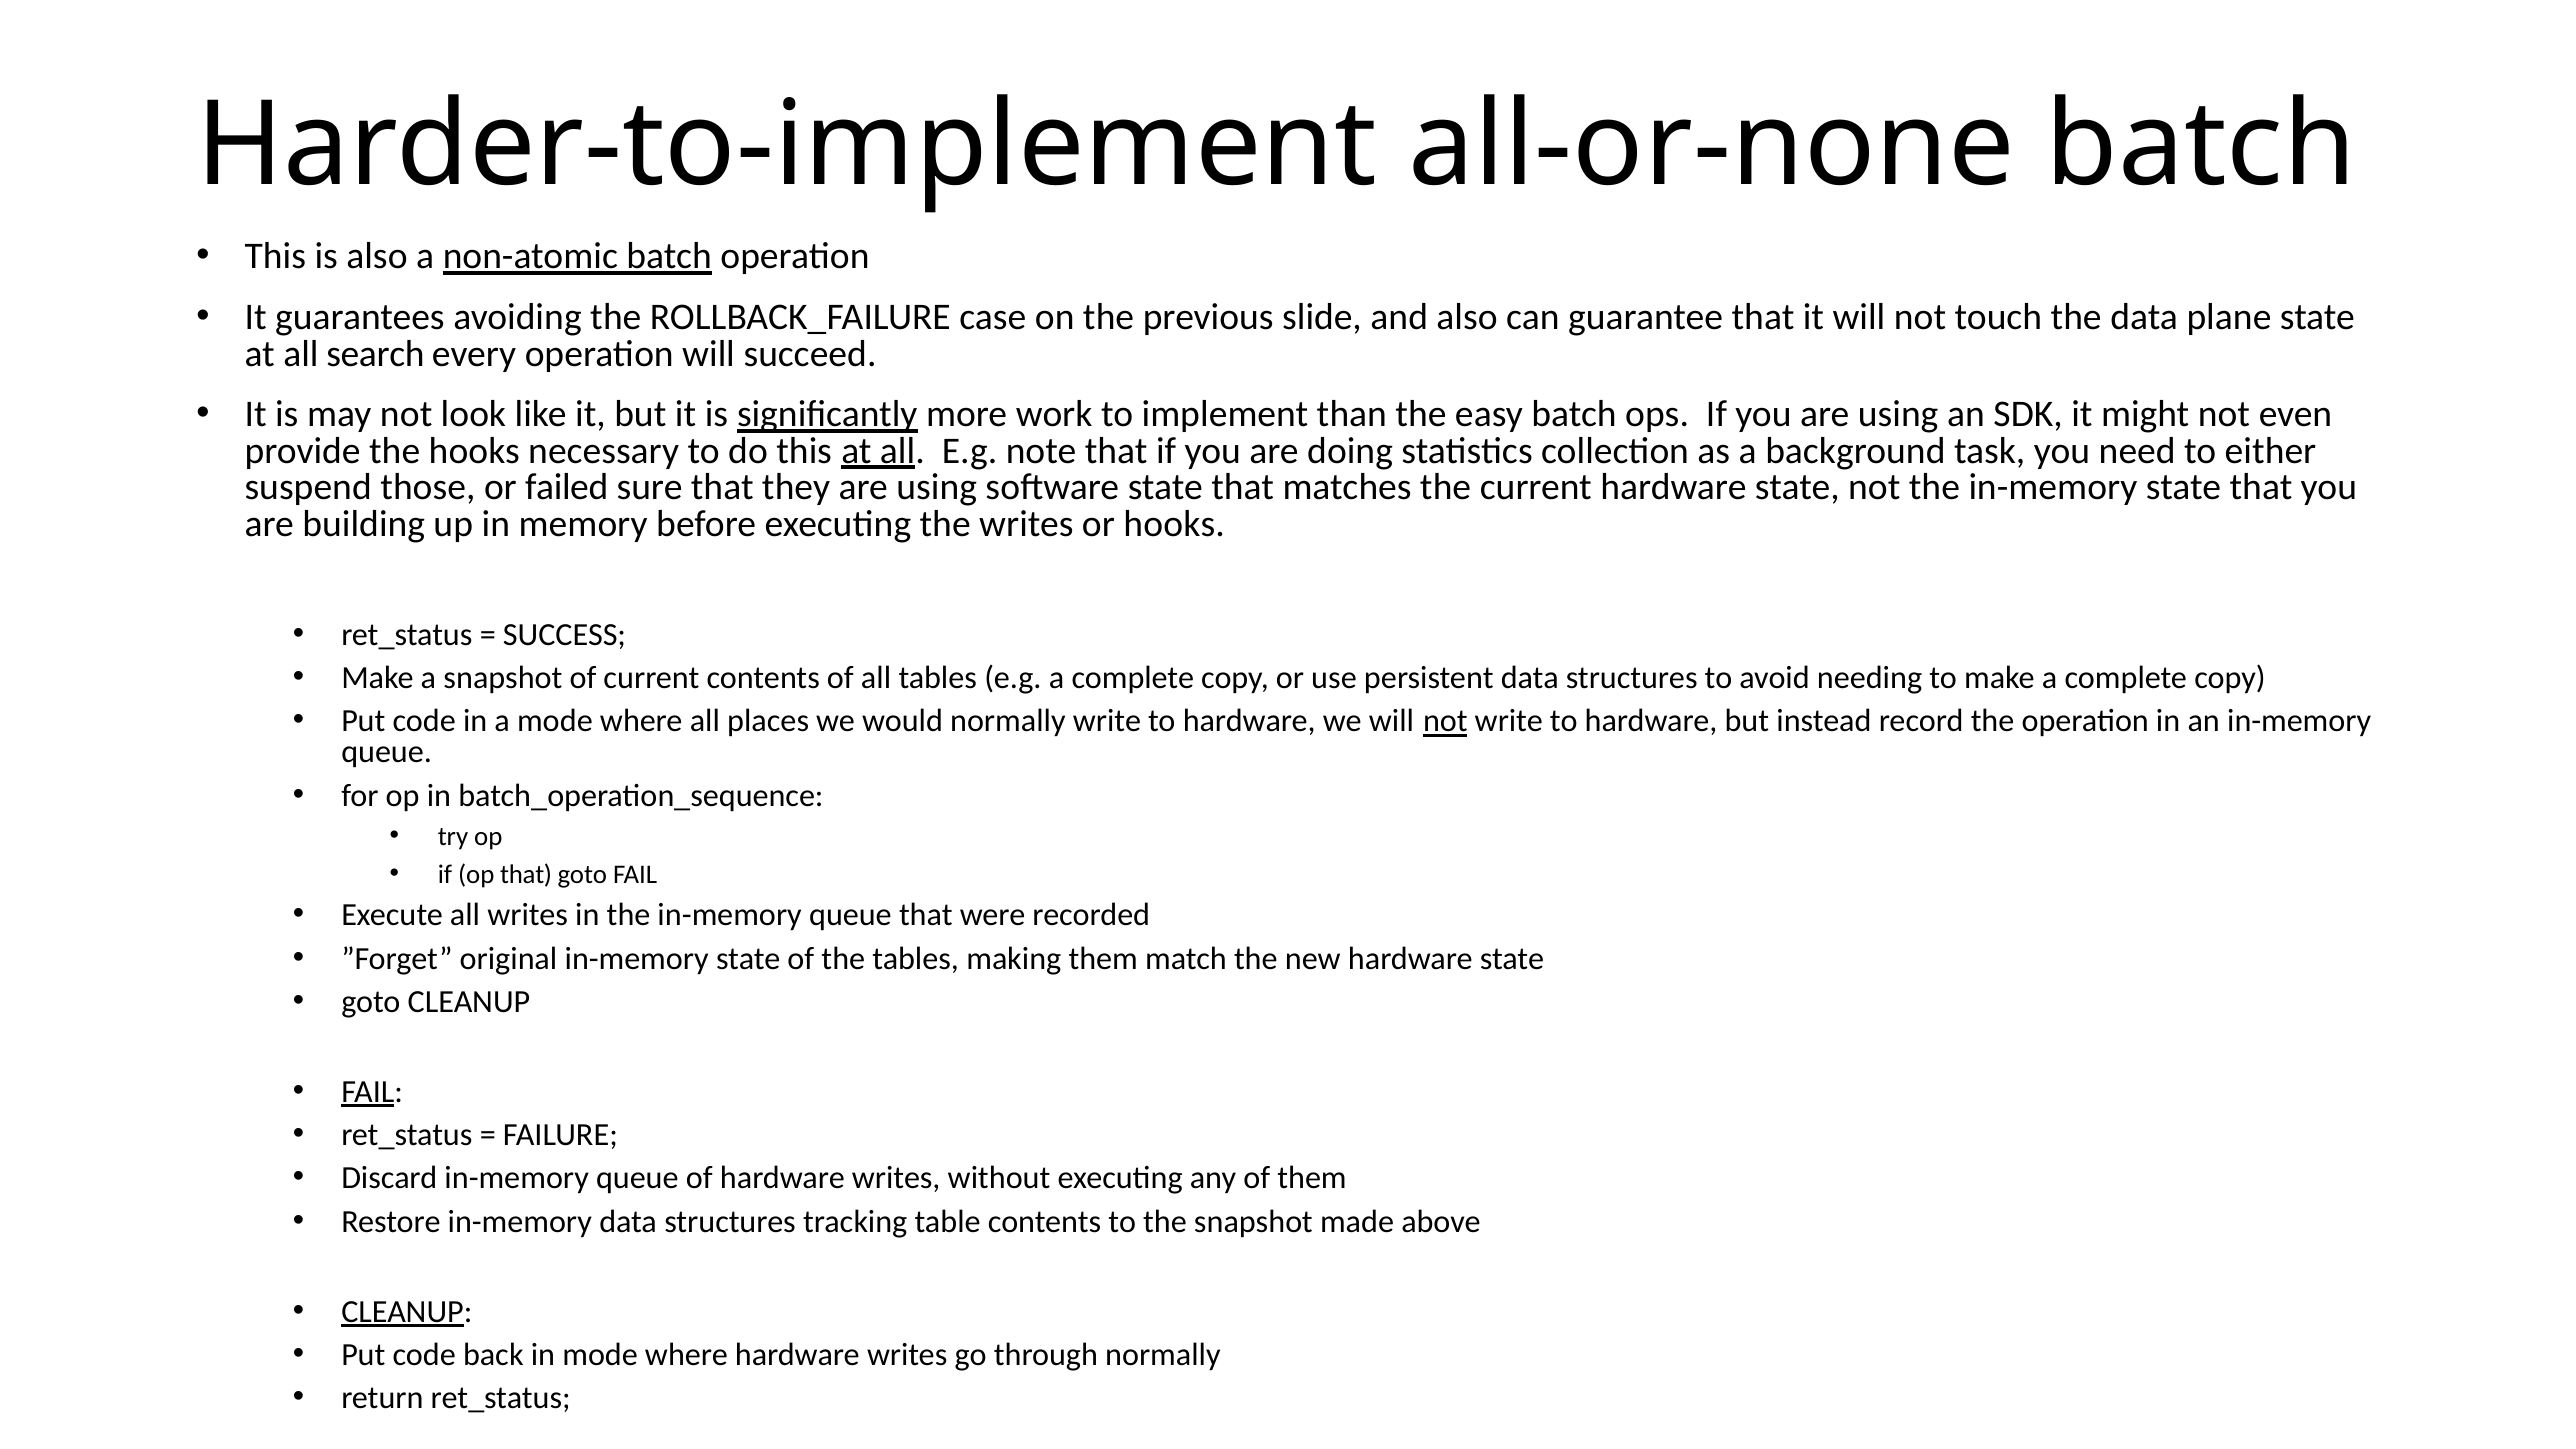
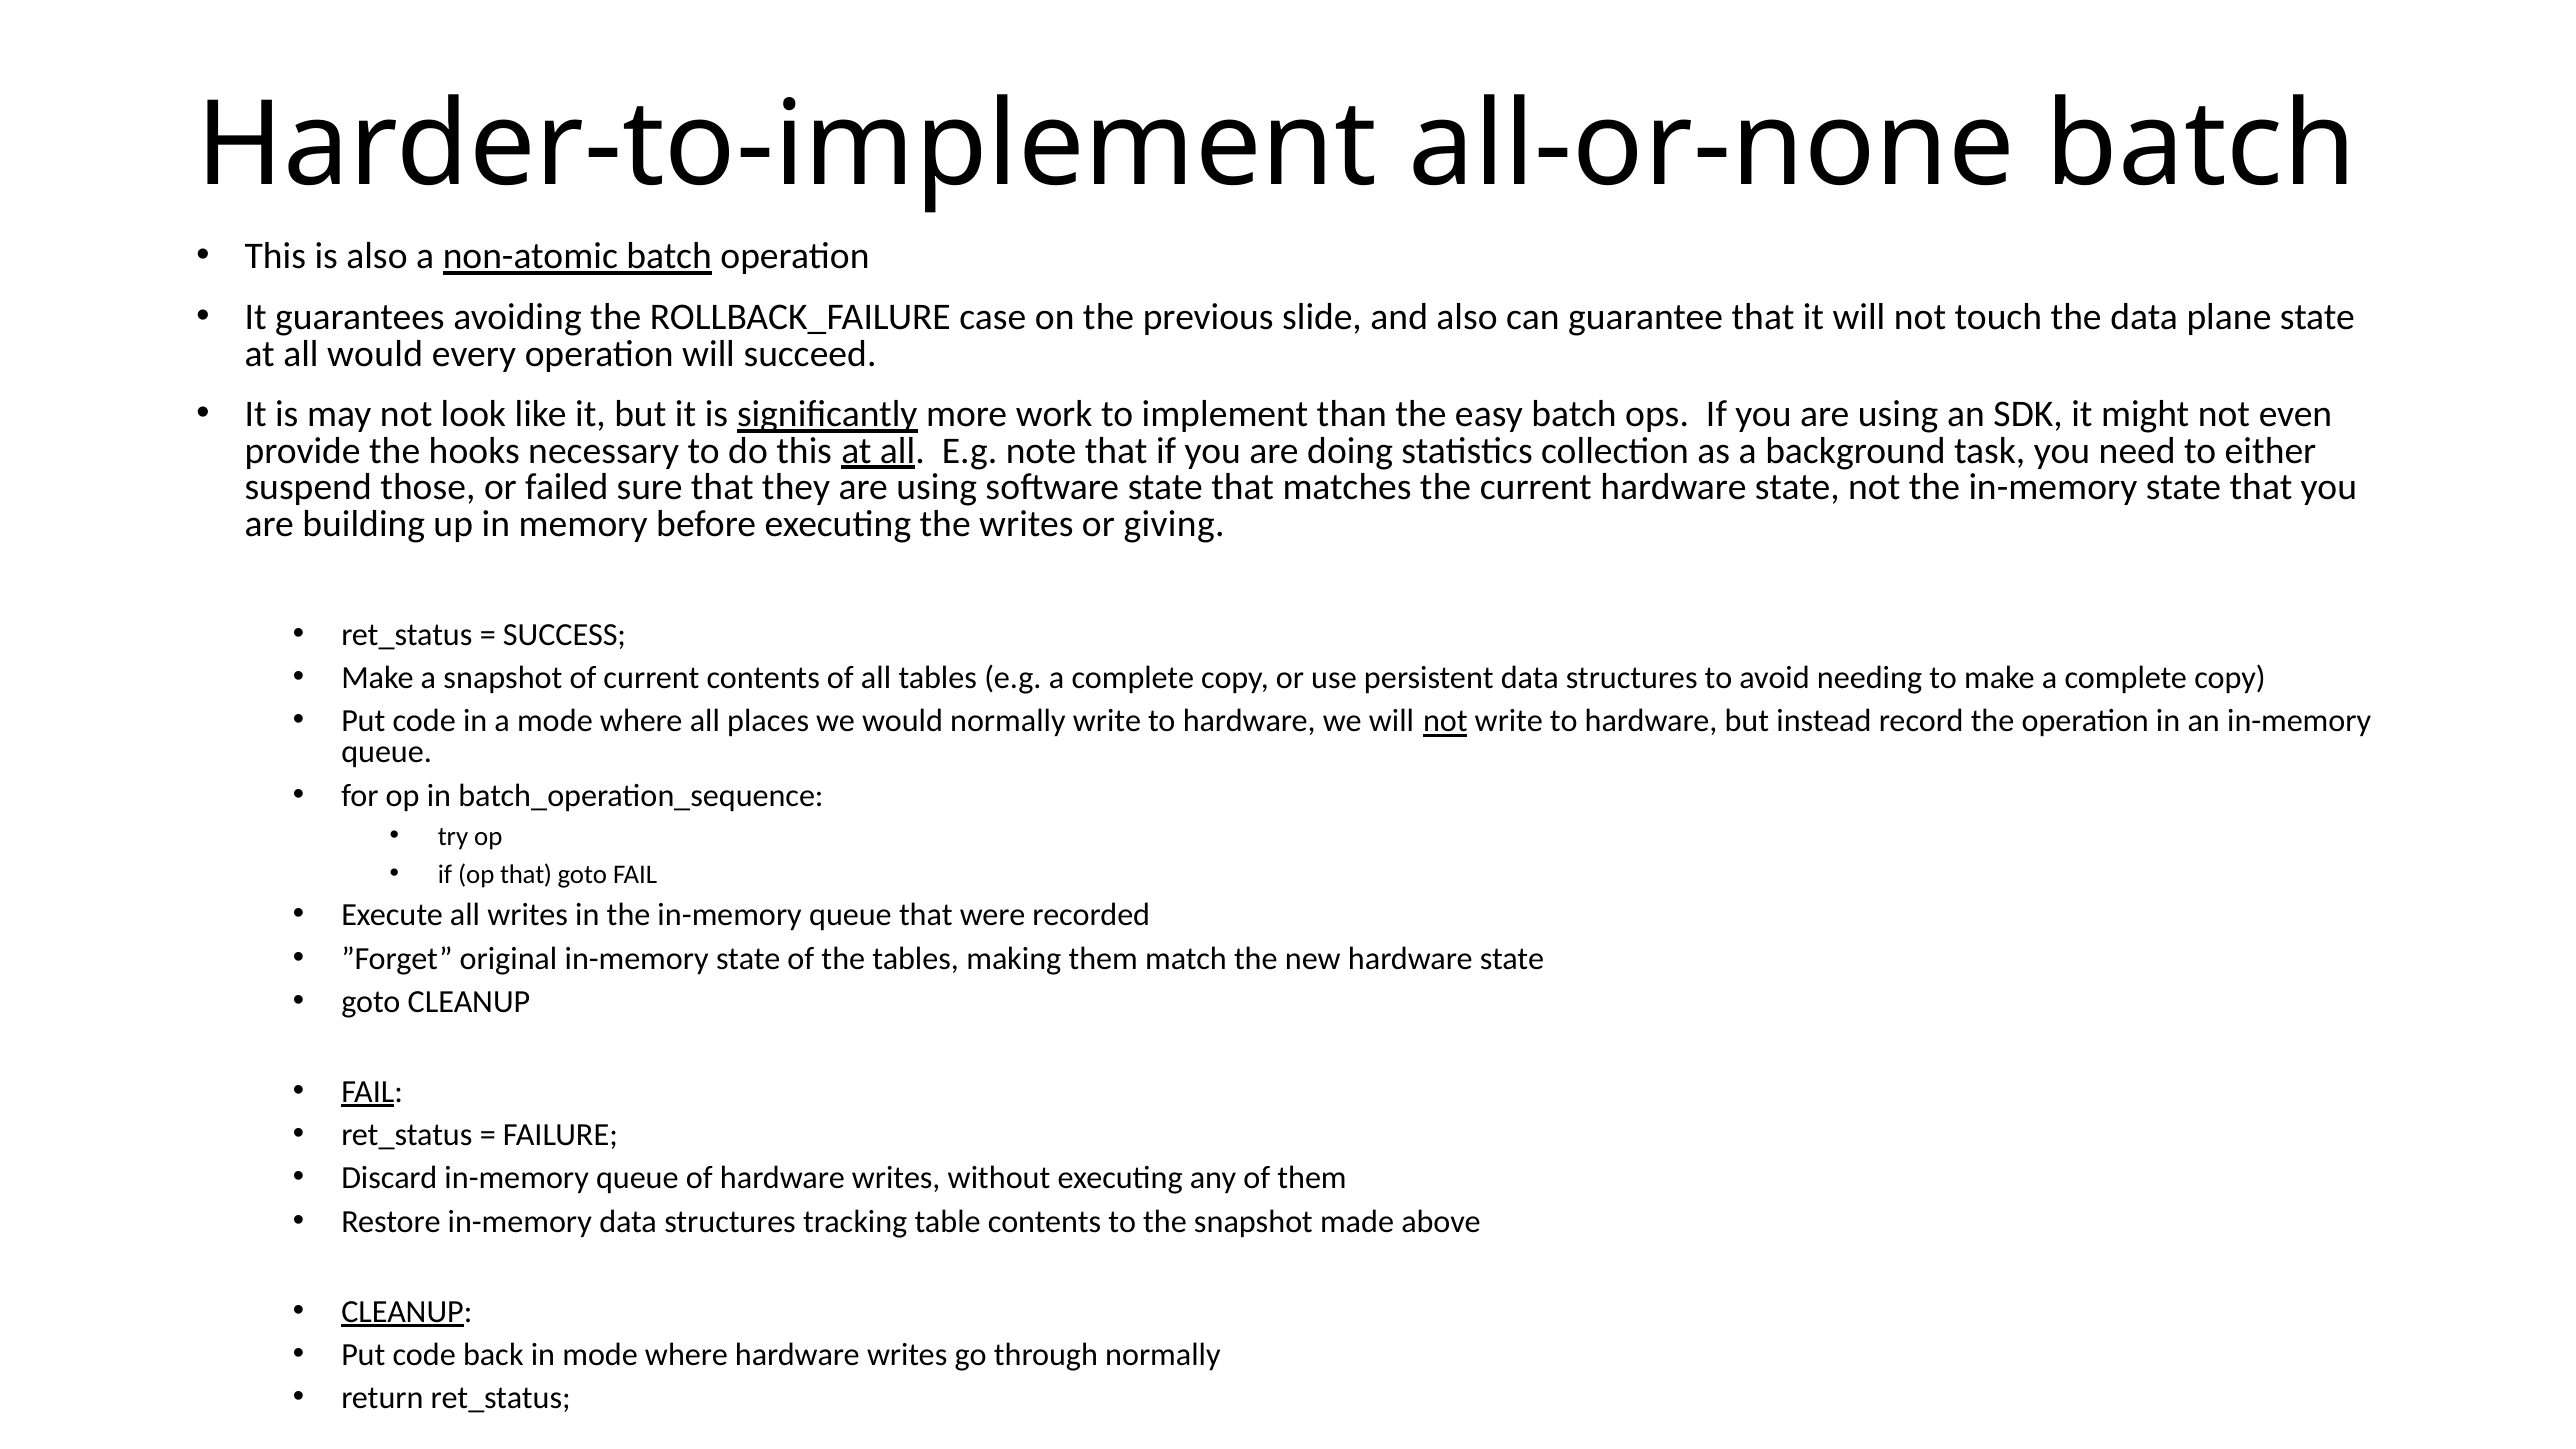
all search: search -> would (375, 354)
or hooks: hooks -> giving (1174, 524)
